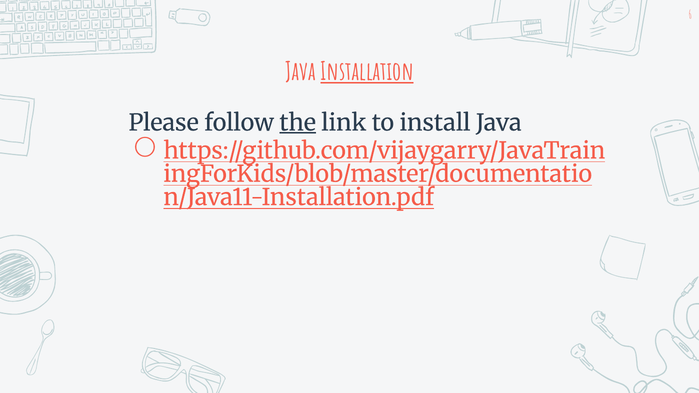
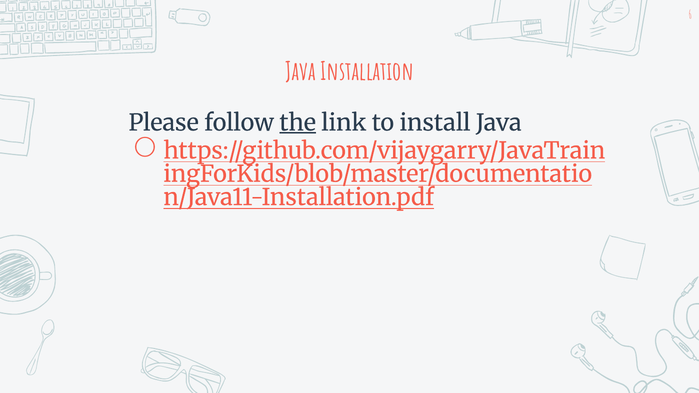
Installation underline: present -> none (367, 72)
